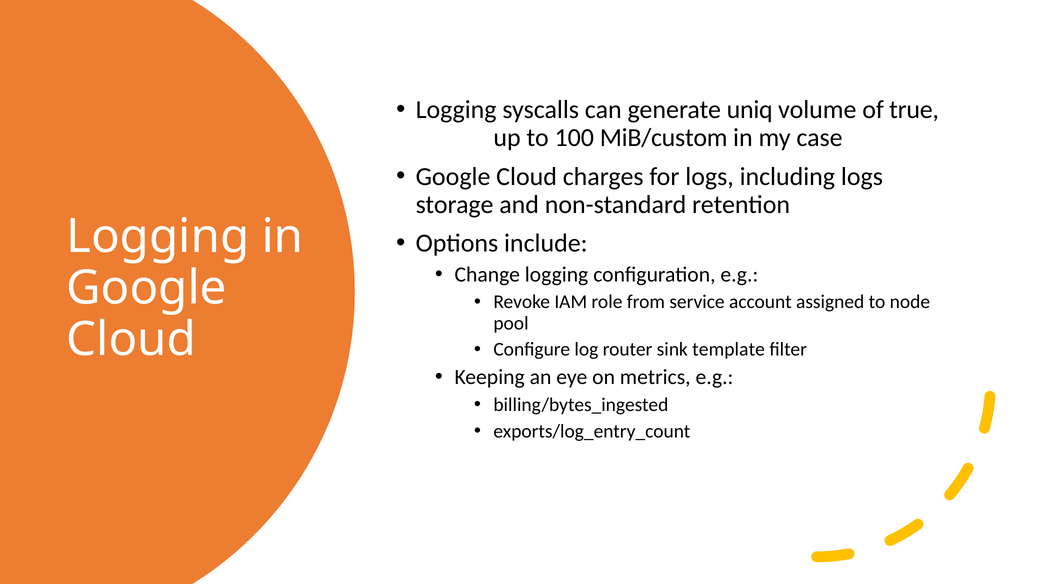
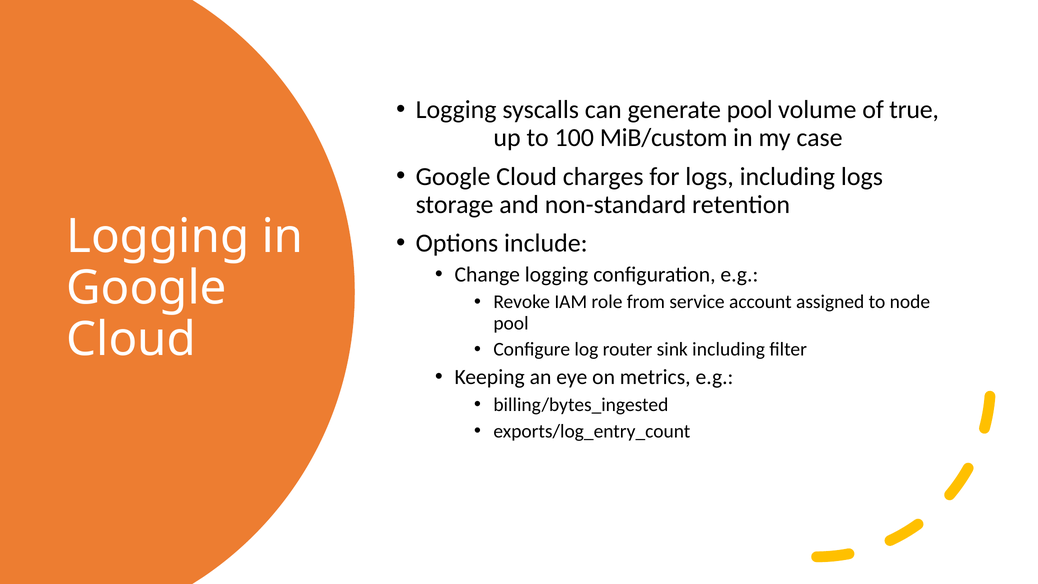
generate uniq: uniq -> pool (750, 110)
sink template: template -> including (729, 349)
